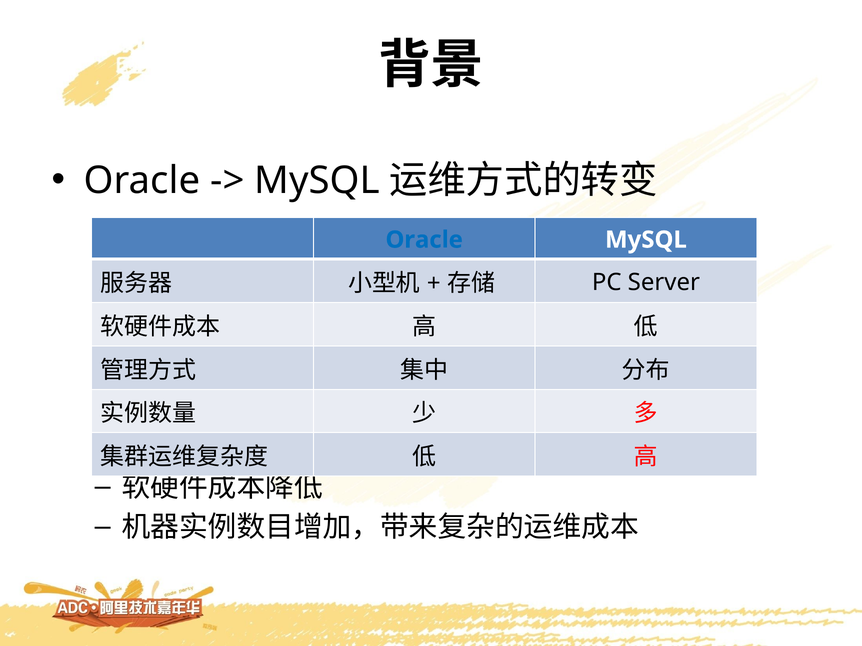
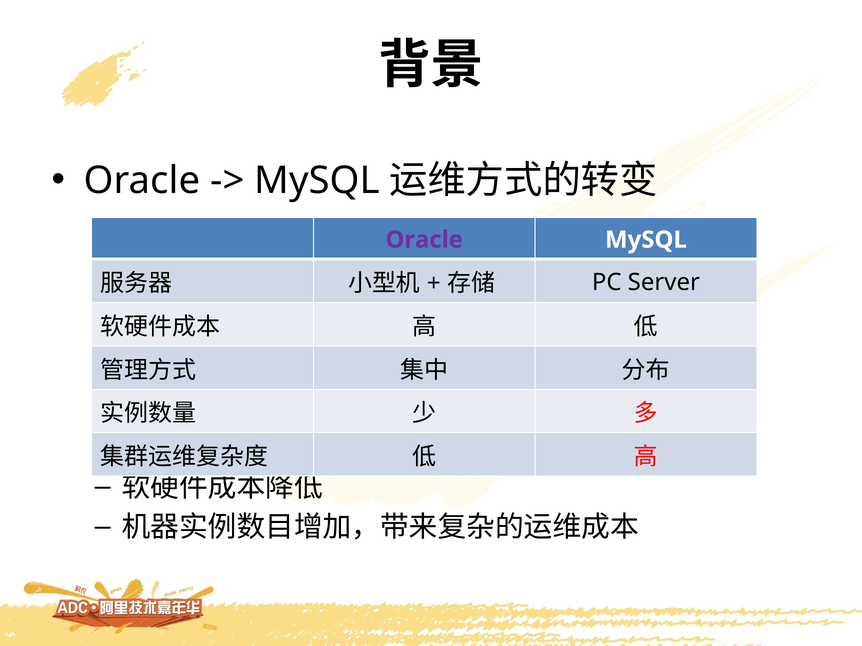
Oracle colour: blue -> purple (424, 240)
